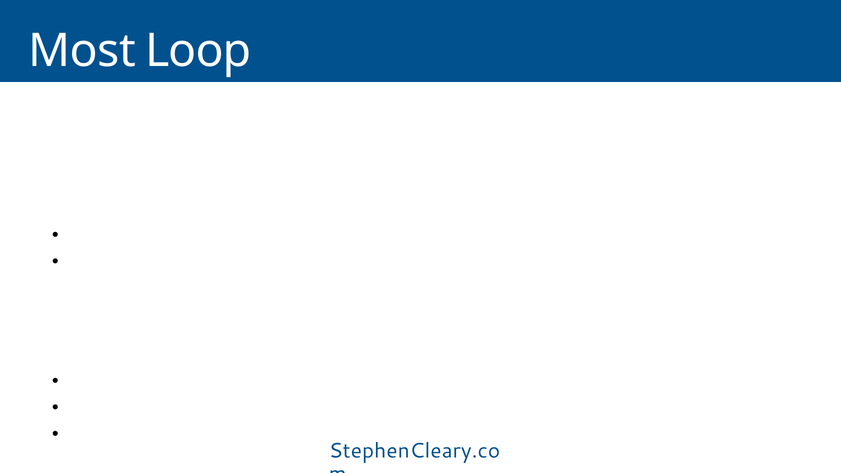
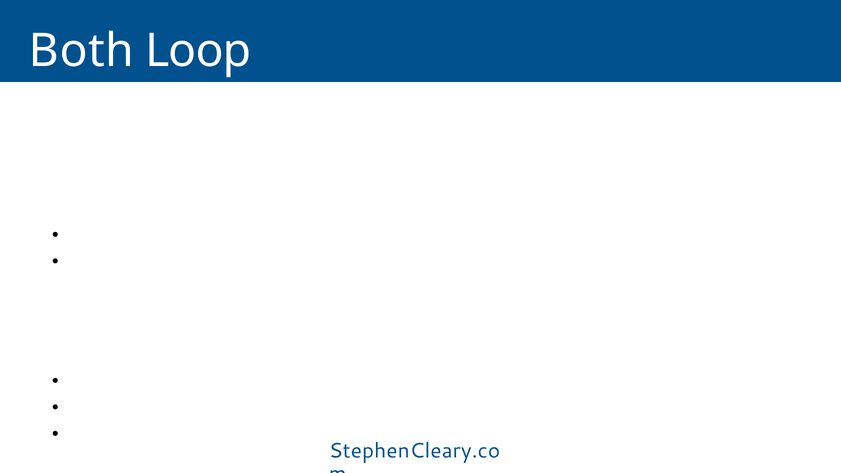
Most: Most -> Both (82, 51)
